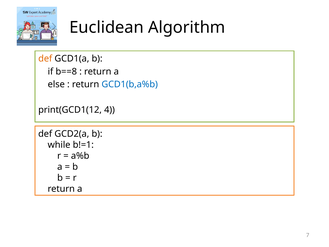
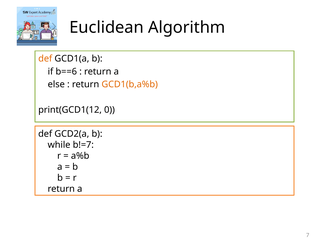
b==8: b==8 -> b==6 (66, 71)
GCD1(b,a%b colour: blue -> orange (130, 84)
4: 4 -> 0 (109, 110)
b!=1: b!=1 -> b!=7 (83, 145)
